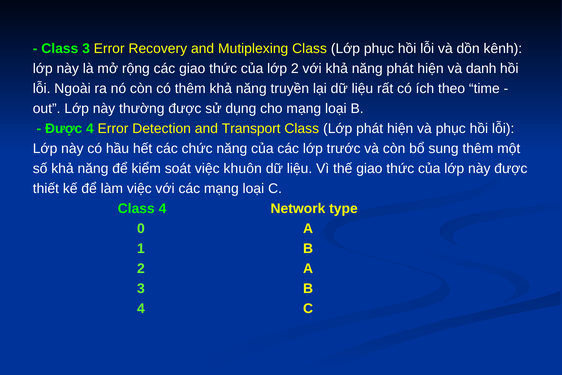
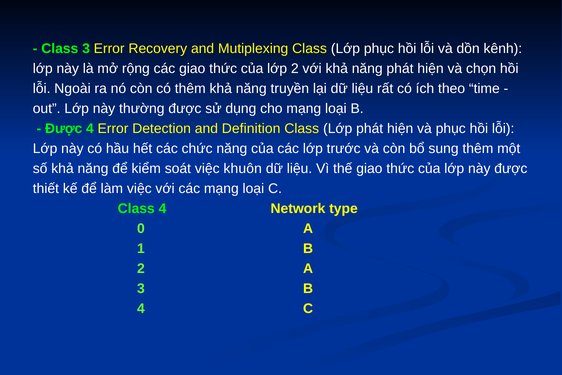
danh: danh -> chọn (481, 68)
Transport: Transport -> Definition (251, 128)
